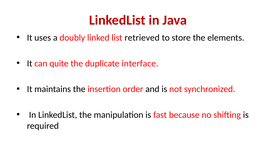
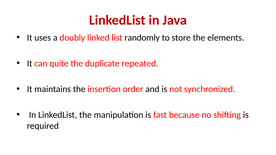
retrieved: retrieved -> randomly (142, 38)
interface: interface -> repeated (140, 63)
